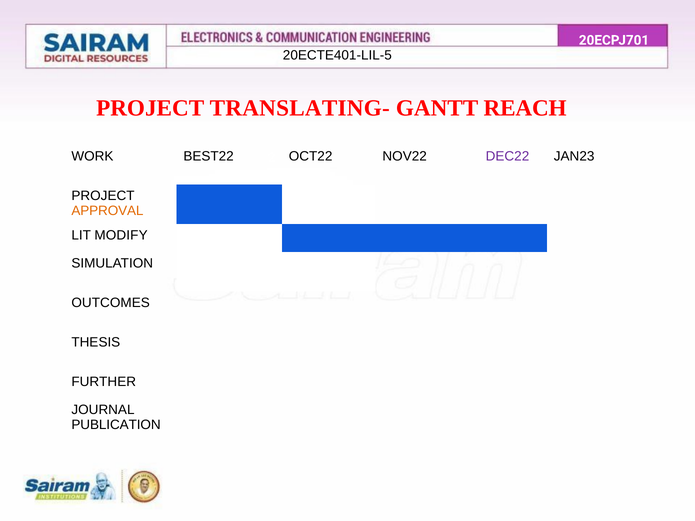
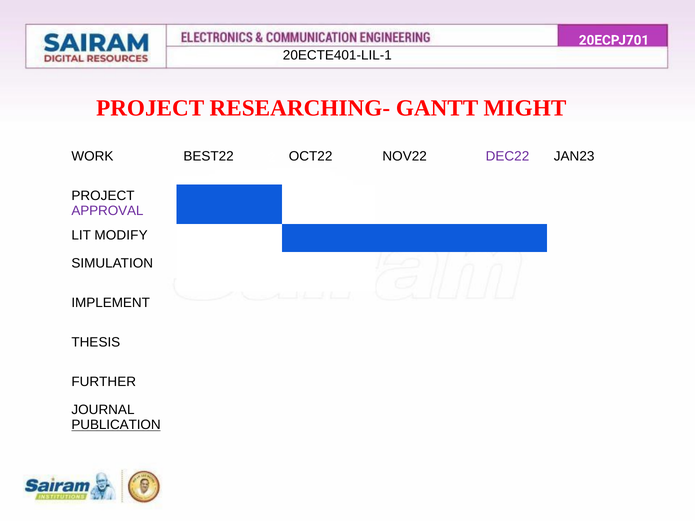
20ECTE401-LIL-5: 20ECTE401-LIL-5 -> 20ECTE401-LIL-1 (337, 56)
TRANSLATING-: TRANSLATING- -> RESEARCHING- (300, 108)
REACH: REACH -> MIGHT (525, 108)
APPROVAL colour: orange -> purple (107, 211)
OUTCOMES: OUTCOMES -> IMPLEMENT (111, 303)
PUBLICATION underline: none -> present (116, 425)
